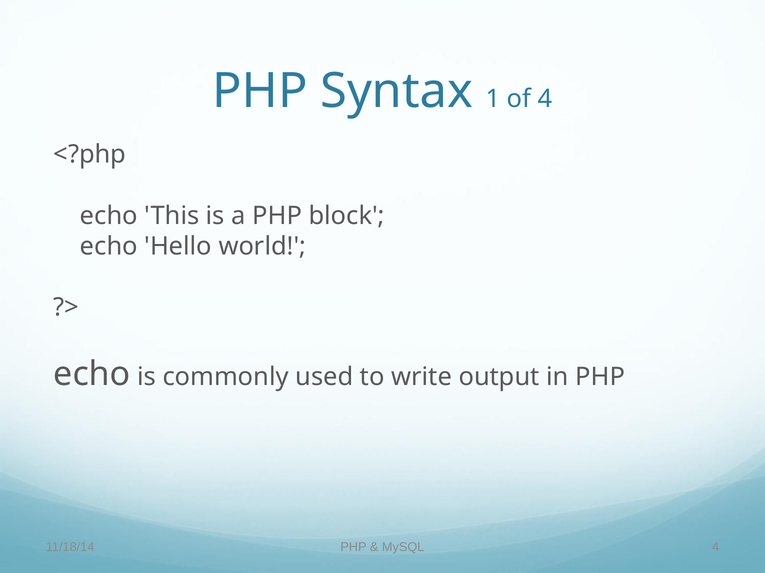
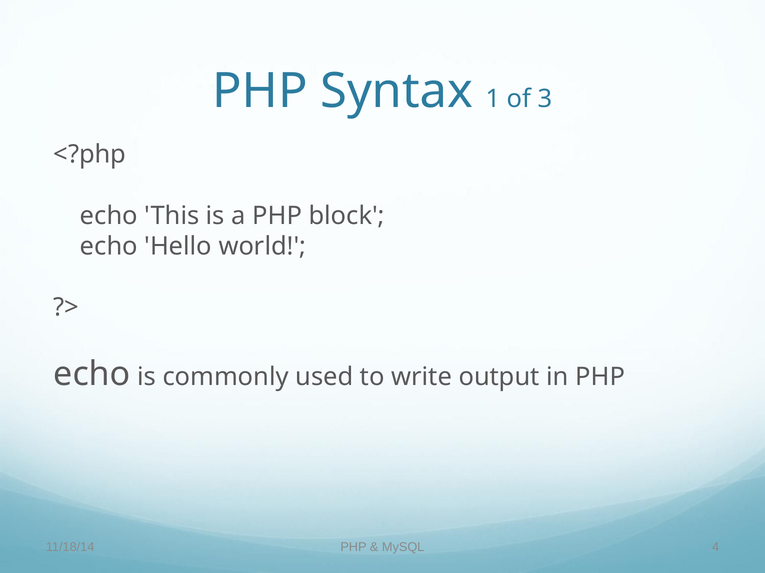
of 4: 4 -> 3 (545, 99)
